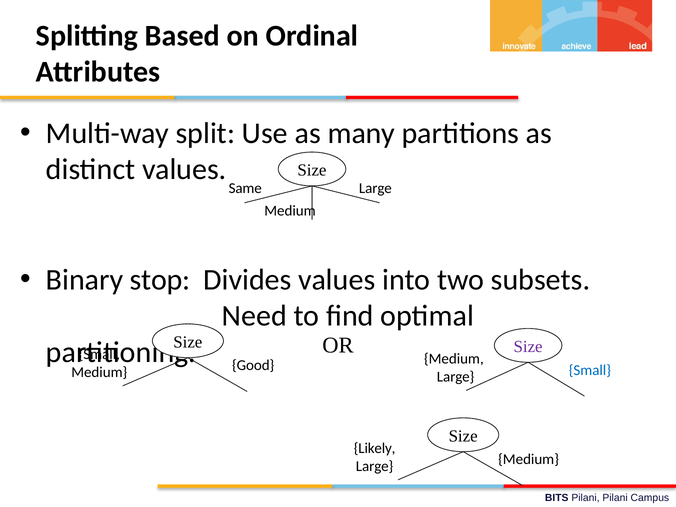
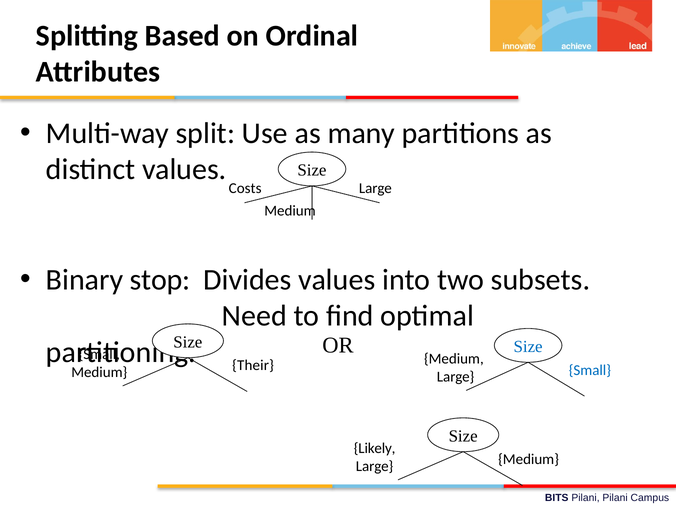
Same: Same -> Costs (245, 188)
Size colour: purple -> blue (528, 347)
Good: Good -> Their (253, 366)
